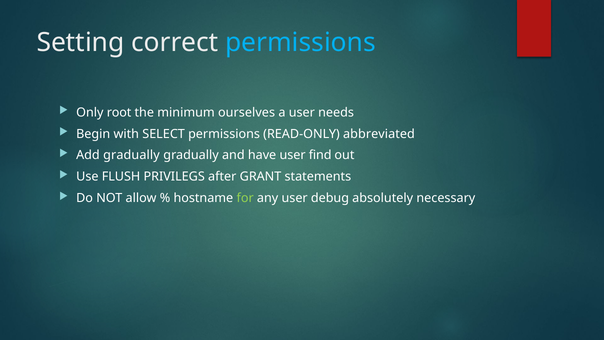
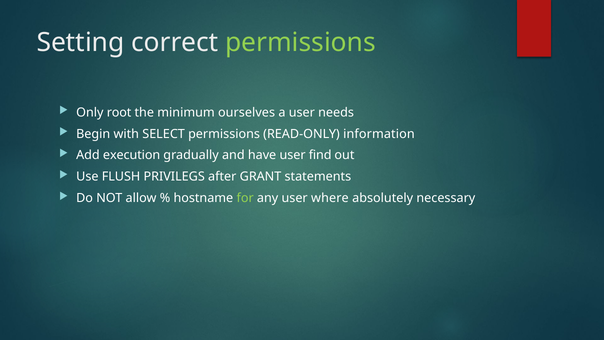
permissions colour: light blue -> light green (301, 42)
abbreviated: abbreviated -> information (379, 134)
Add gradually: gradually -> execution (132, 155)
debug: debug -> where (330, 198)
